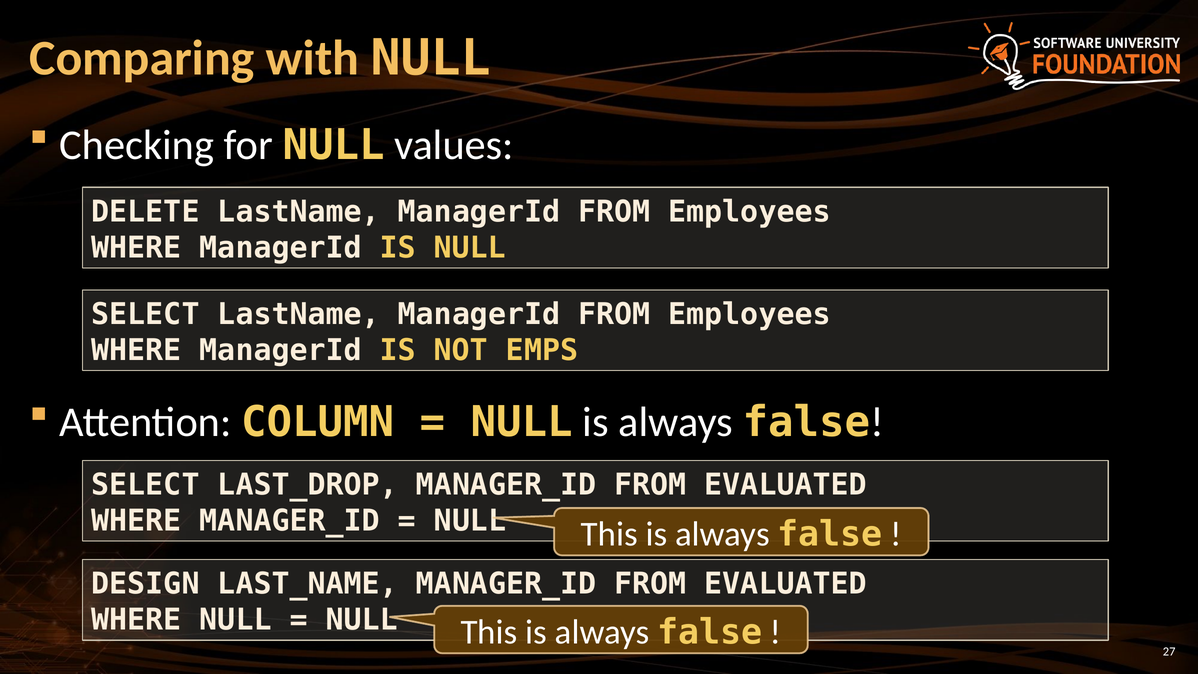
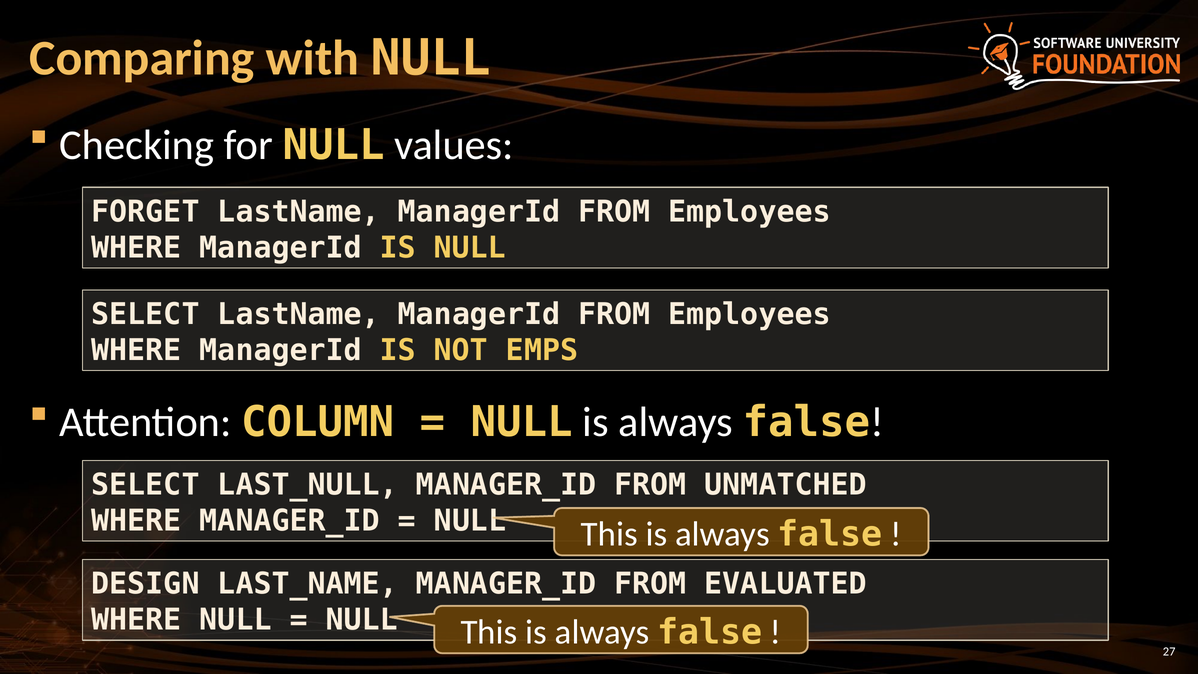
DELETE: DELETE -> FORGET (145, 212)
LAST_DROP: LAST_DROP -> LAST_NULL (308, 485)
EVALUATED: EVALUATED -> UNMATCHED (786, 485)
